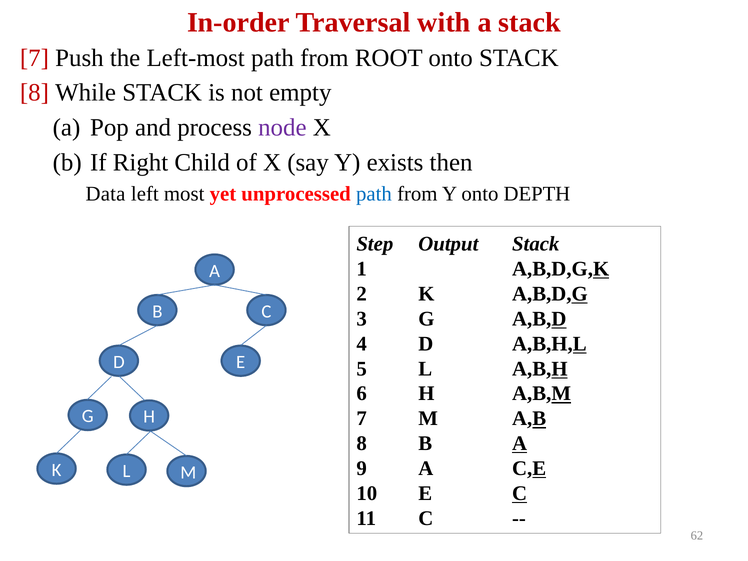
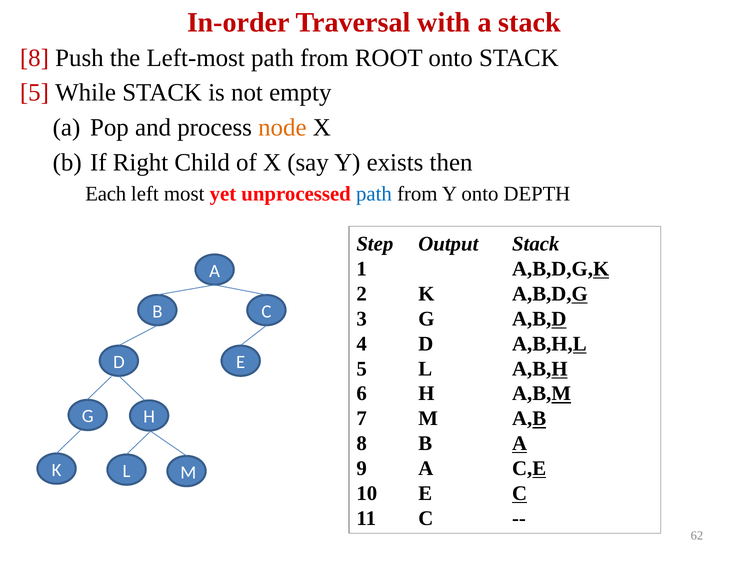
7: 7 -> 8 (34, 58)
8: 8 -> 5 (34, 93)
node colour: purple -> orange (282, 128)
Data: Data -> Each (106, 194)
